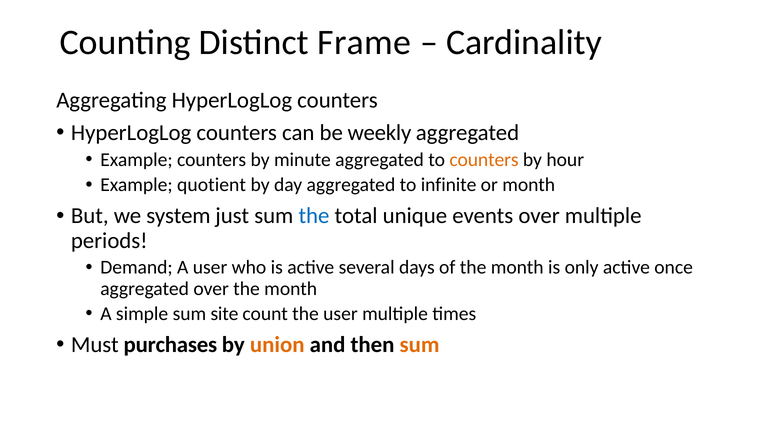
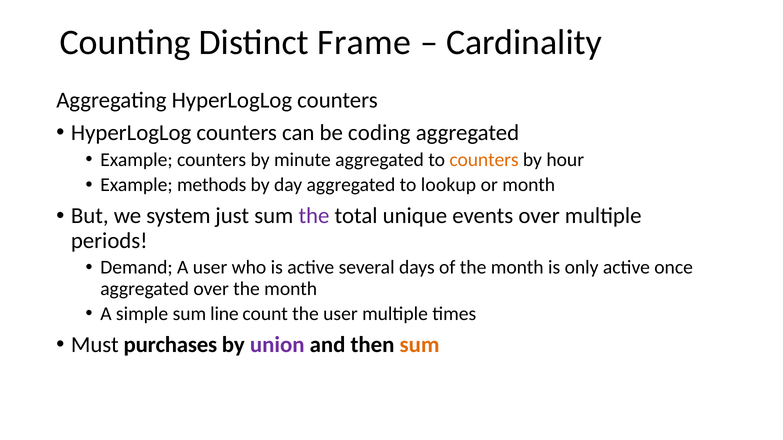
weekly: weekly -> coding (379, 133)
quotient: quotient -> methods (212, 185)
infinite: infinite -> lookup (448, 185)
the colour: blue -> purple (314, 216)
site: site -> line (224, 314)
union colour: orange -> purple (277, 345)
